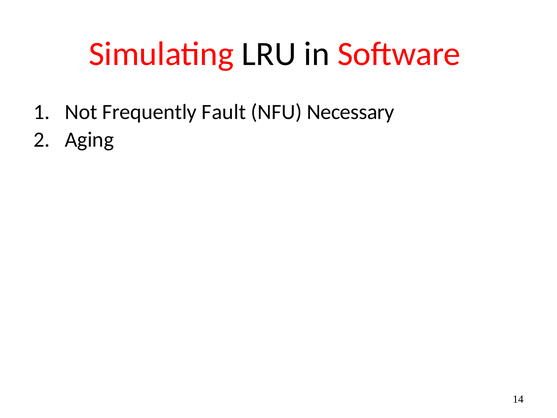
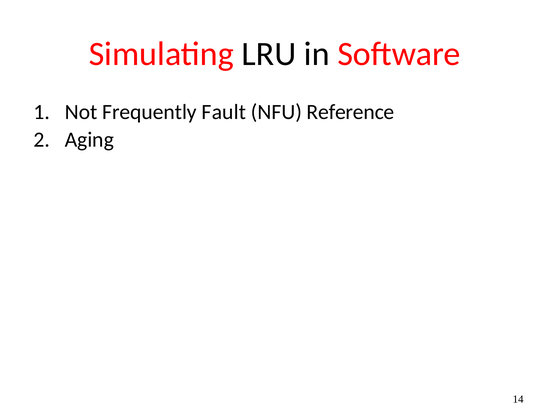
Necessary: Necessary -> Reference (350, 112)
